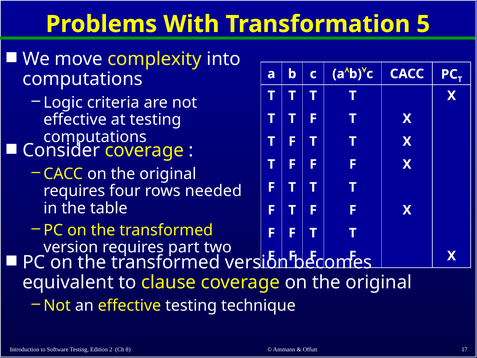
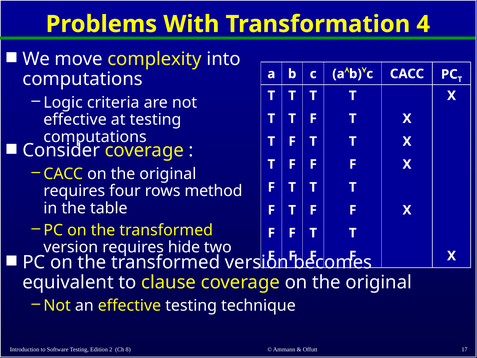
5: 5 -> 4 (423, 24)
needed: needed -> method (213, 191)
part: part -> hide (184, 247)
